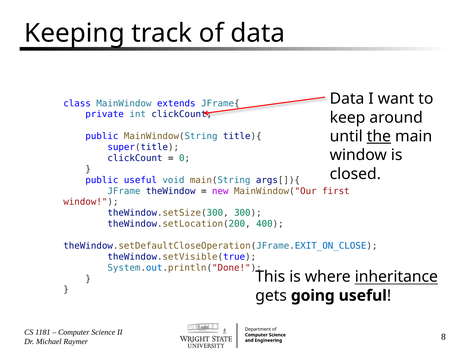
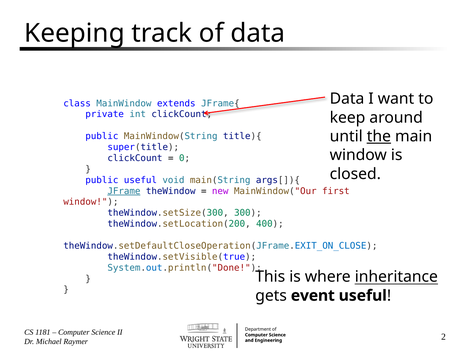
JFrame underline: none -> present (124, 191)
going: going -> event (313, 296)
8: 8 -> 2 (443, 337)
